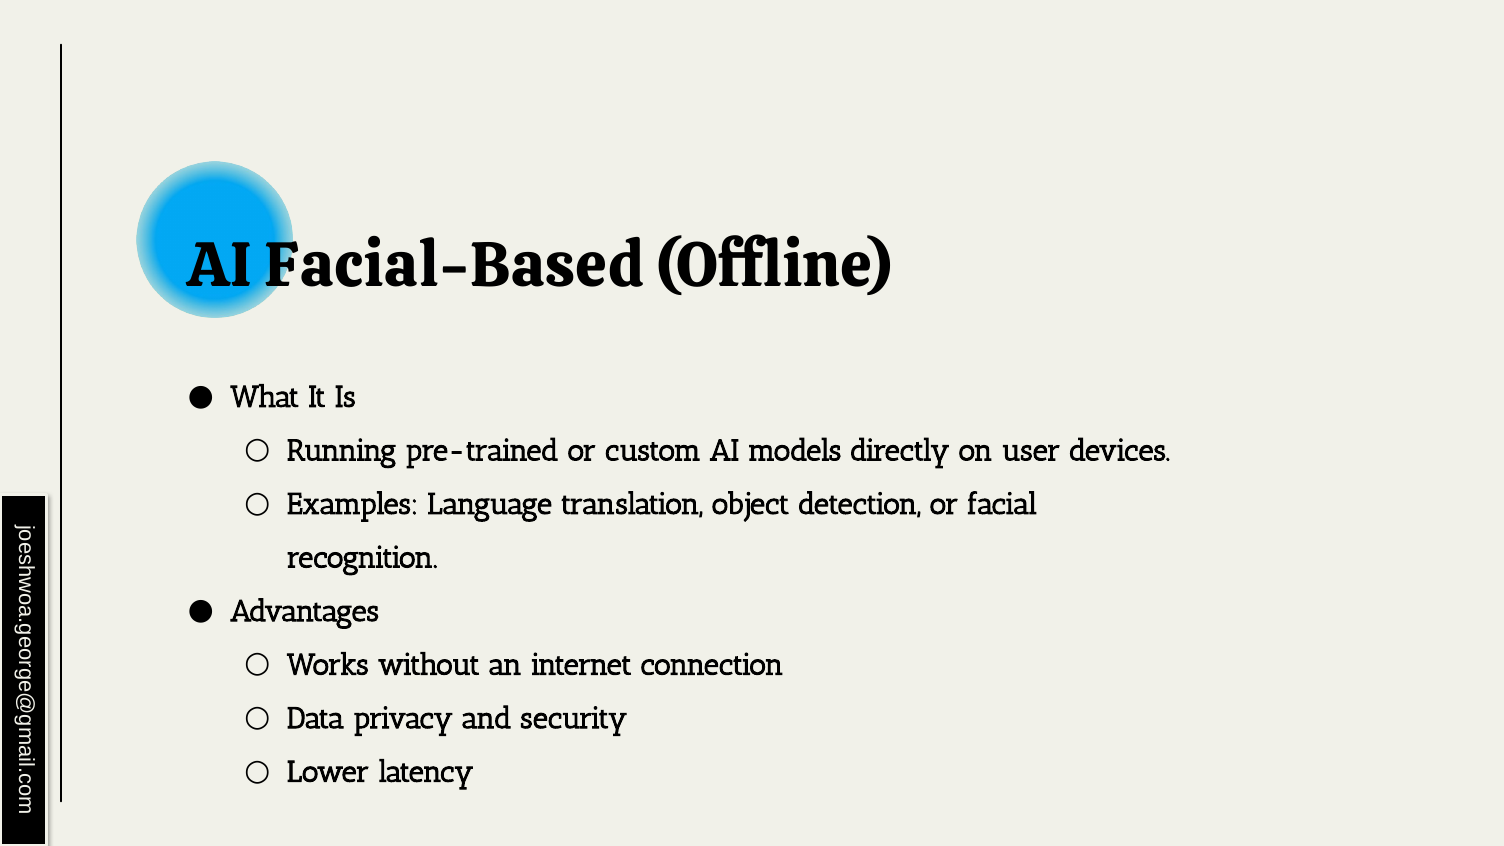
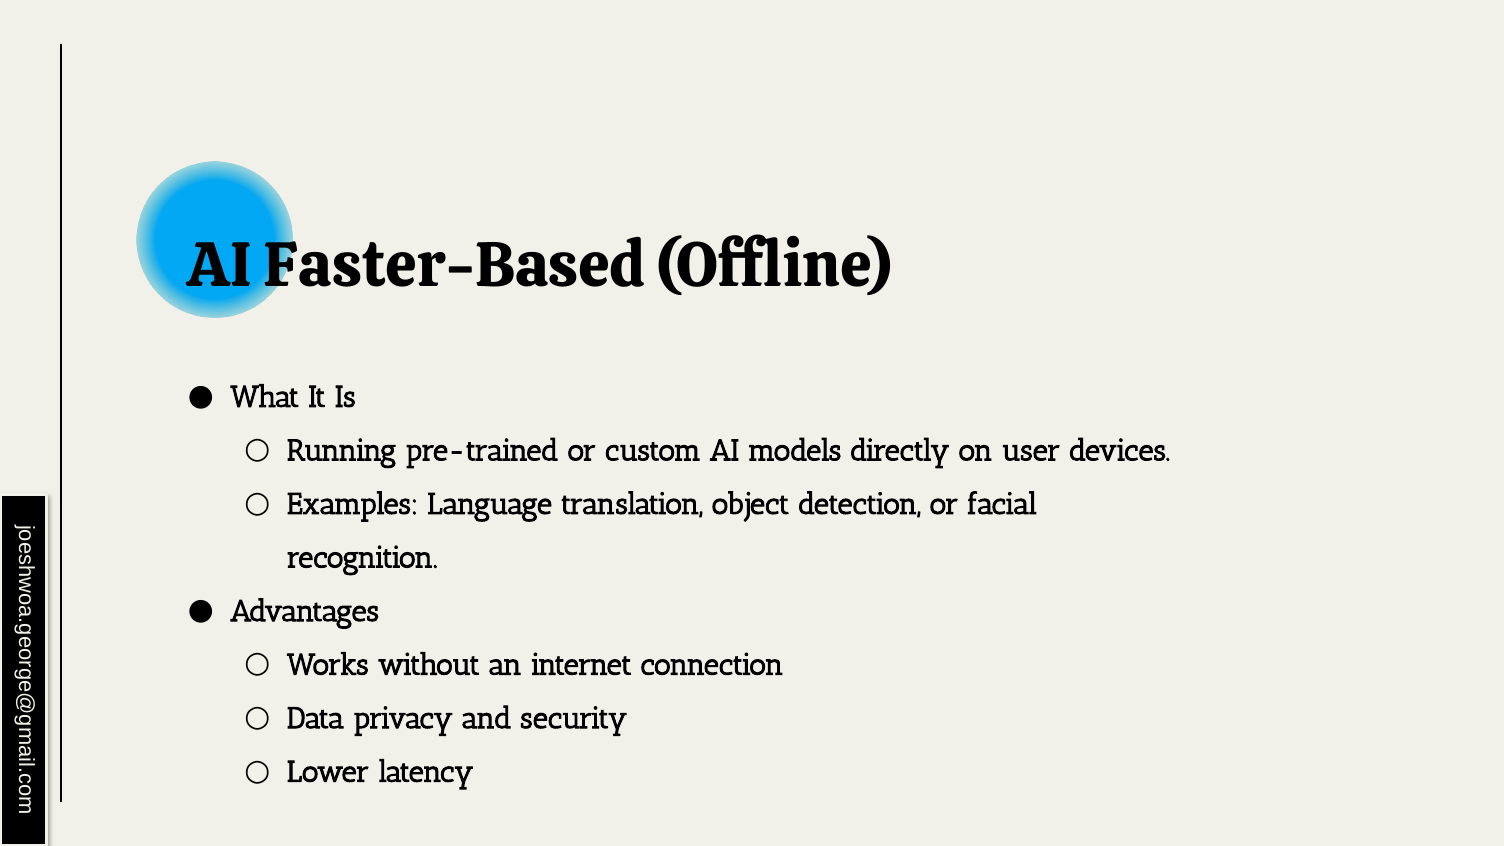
Facial-Based: Facial-Based -> Faster-Based (455, 266)
